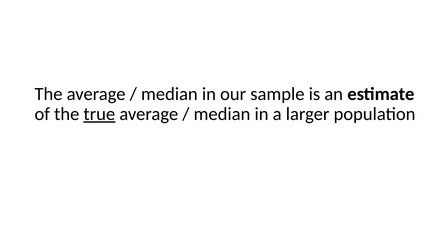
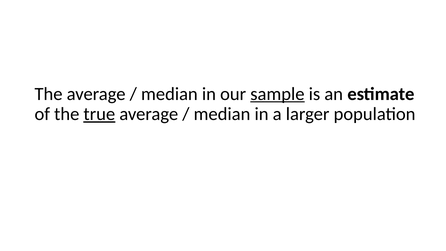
sample underline: none -> present (277, 94)
